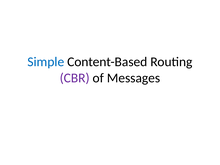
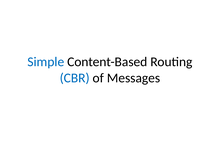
CBR colour: purple -> blue (75, 78)
